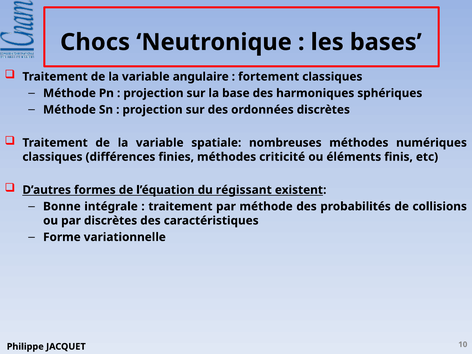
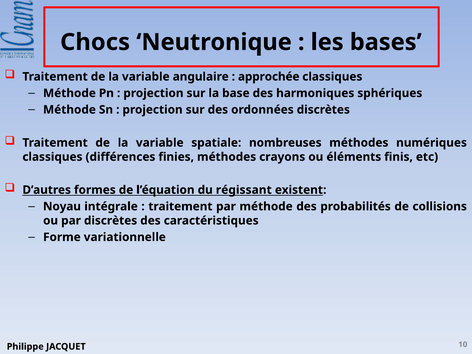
fortement: fortement -> approchée (269, 77)
criticité: criticité -> crayons (282, 157)
Bonne: Bonne -> Noyau (62, 206)
